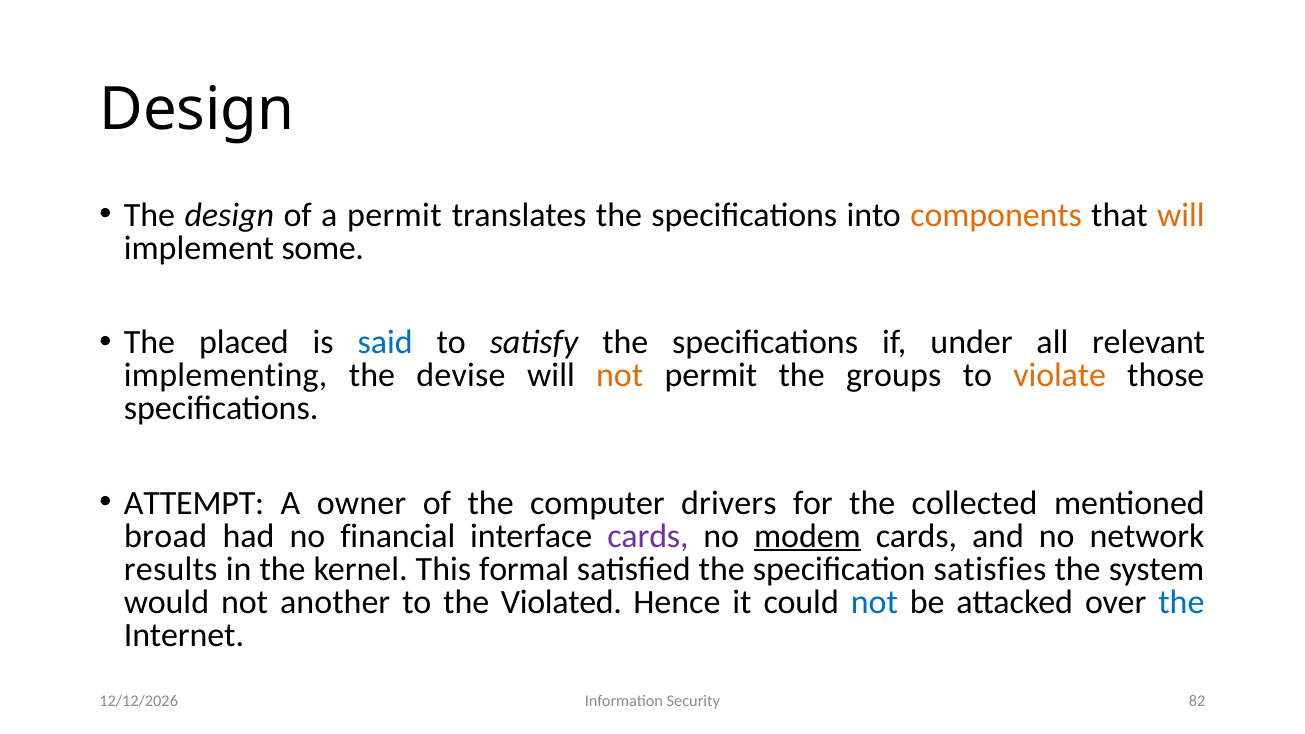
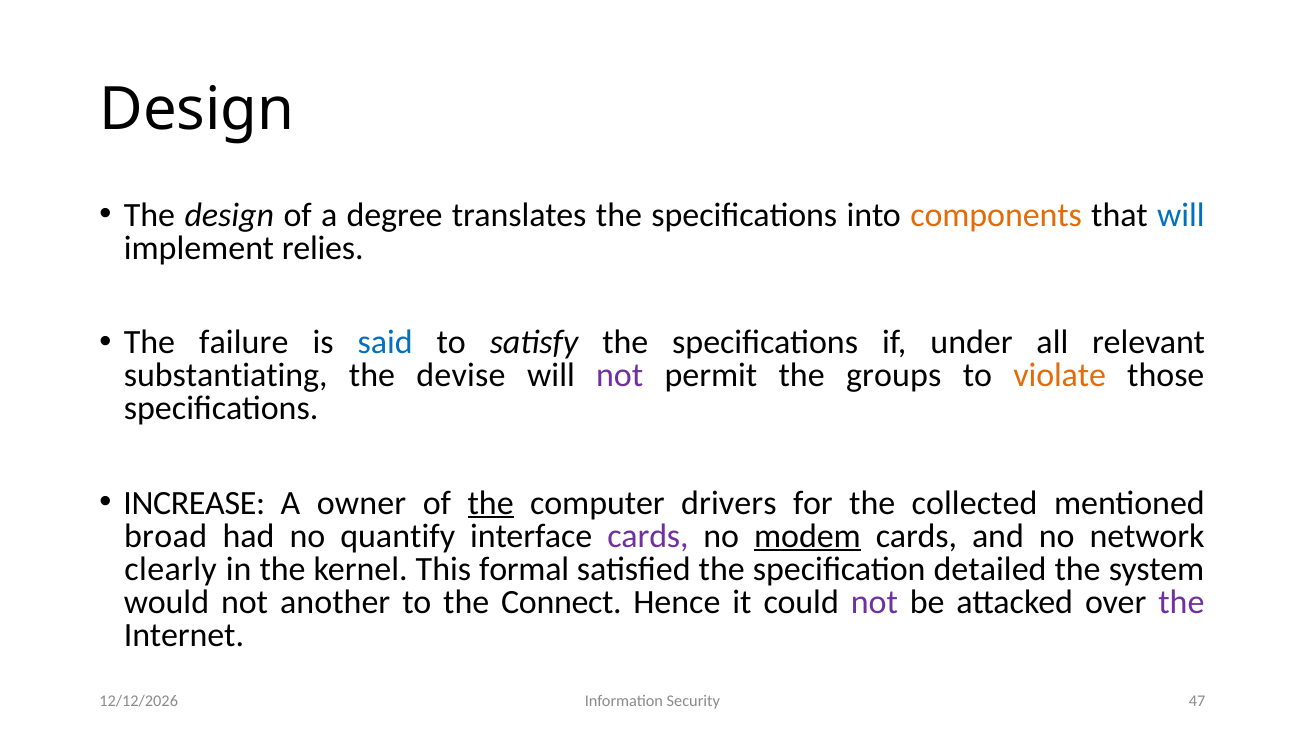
a permit: permit -> degree (395, 216)
will colour: orange -> blue (1181, 216)
some: some -> relies (323, 249)
placed: placed -> failure (244, 343)
implementing: implementing -> substantiating (226, 376)
not colour: orange -> purple (620, 376)
ATTEMPT: ATTEMPT -> INCREASE (194, 503)
the underline: none -> present (491, 503)
financial: financial -> quantify (398, 536)
results: results -> clearly (171, 569)
satisfies: satisfies -> detailed (990, 569)
Violated: Violated -> Connect (561, 602)
not colour: blue -> purple (874, 602)
the colour: blue -> purple (1181, 602)
82: 82 -> 47 (1197, 701)
